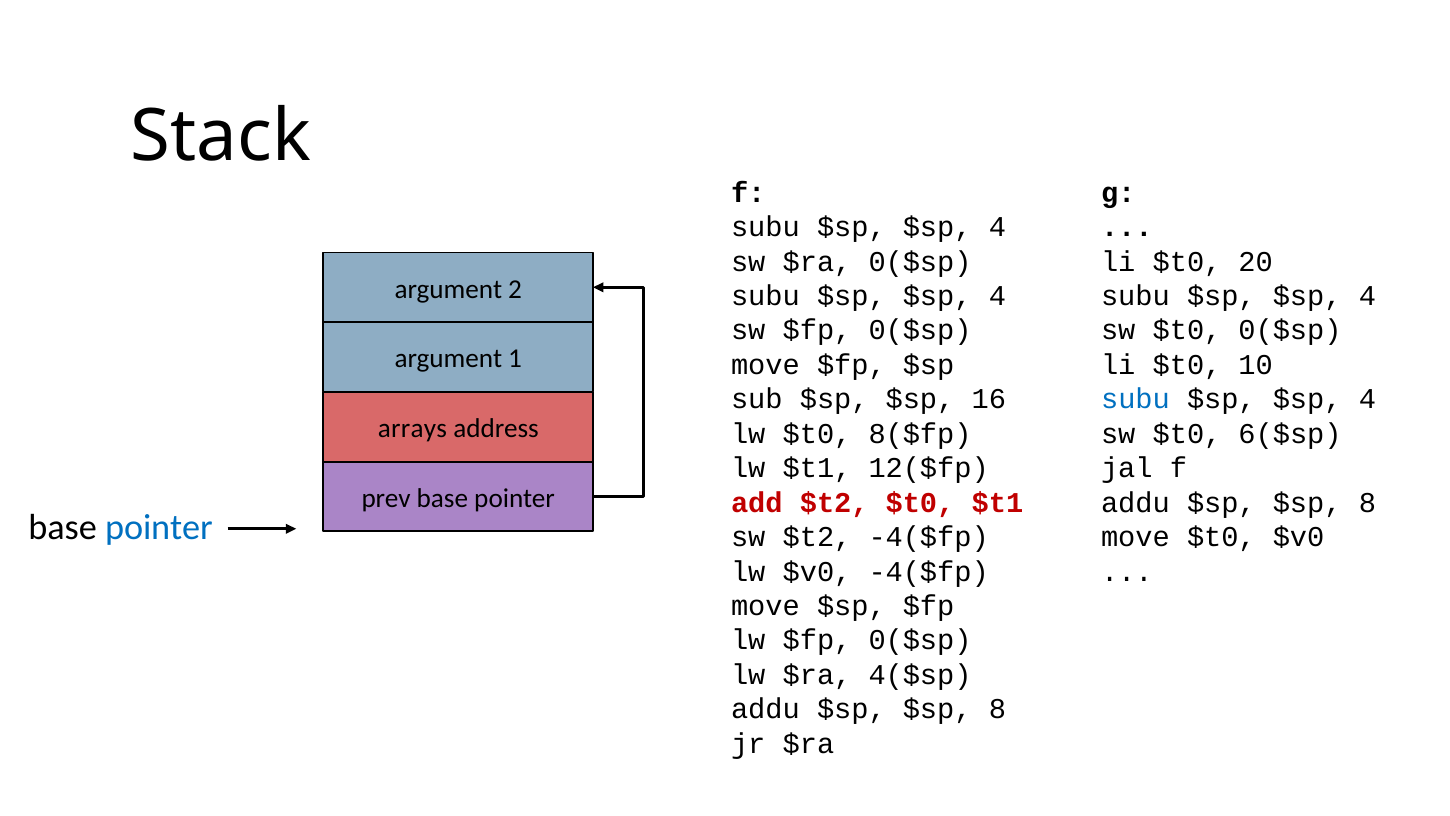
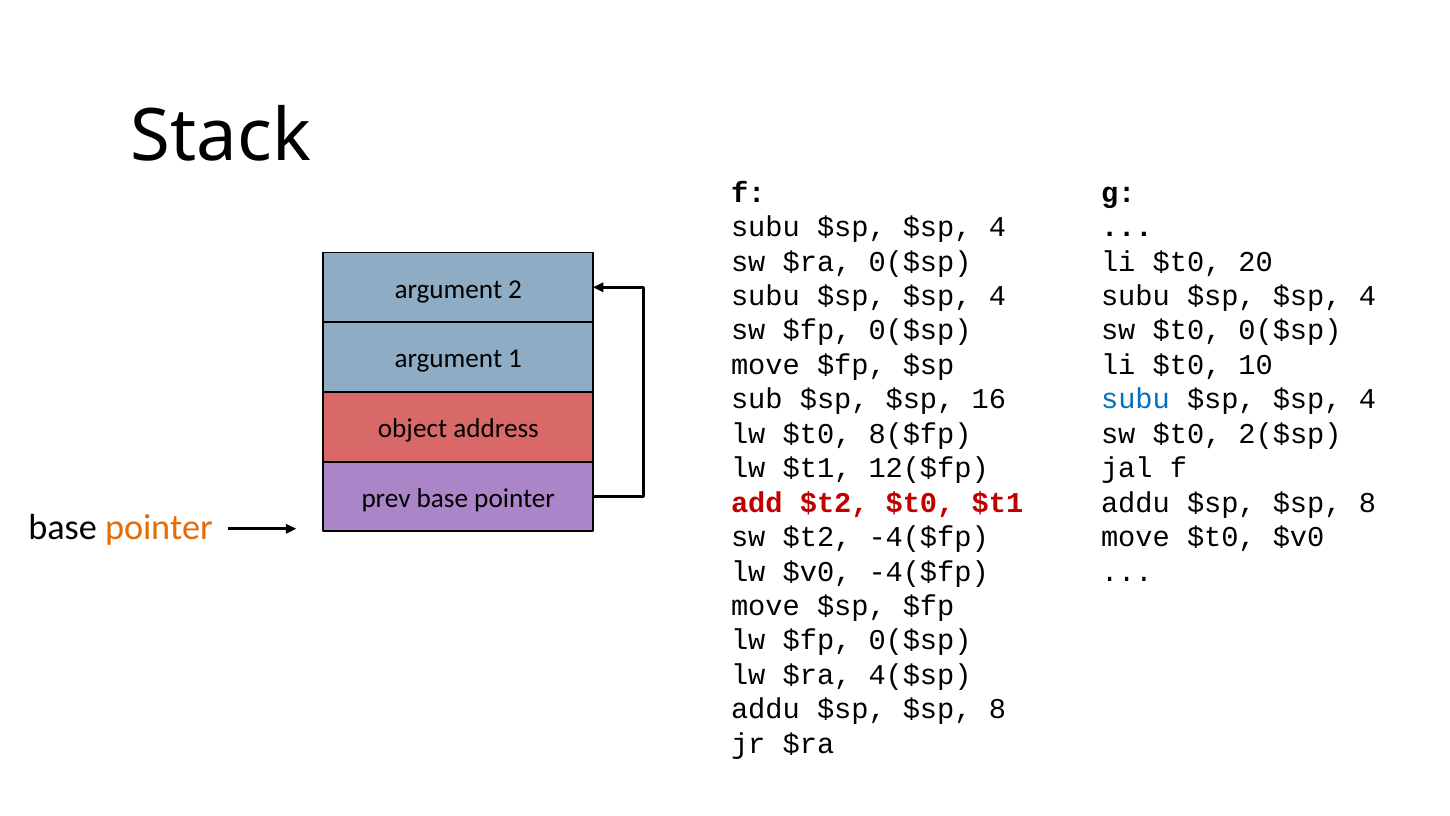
arrays: arrays -> object (412, 429)
6($sp: 6($sp -> 2($sp (1290, 434)
pointer colour: blue -> orange (159, 528)
